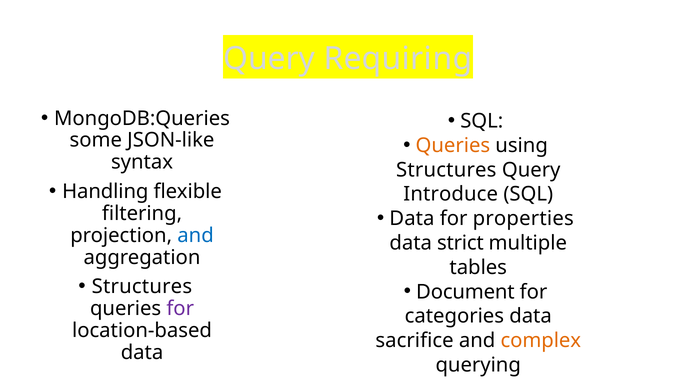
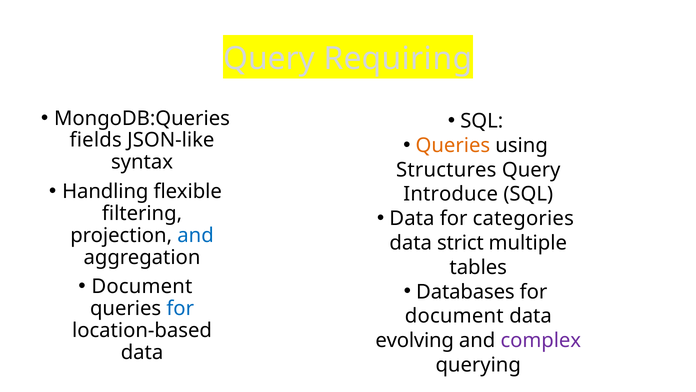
some: some -> fields (96, 140)
properties: properties -> categories (523, 218)
Structures: Structures -> Document (142, 286)
Document: Document -> Databases (465, 291)
for colour: purple -> blue (180, 308)
categories: categories -> document (454, 316)
sacrifice: sacrifice -> evolving (415, 340)
complex colour: orange -> purple (541, 340)
